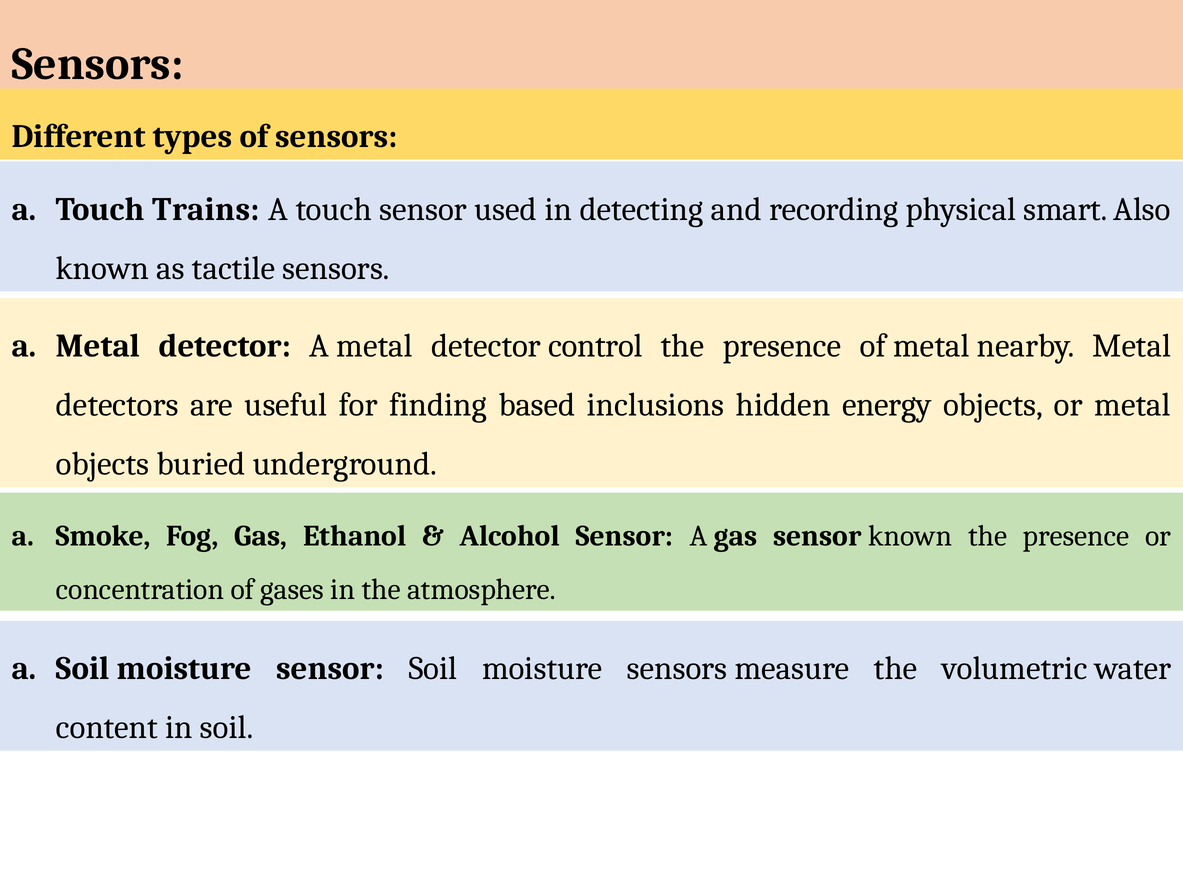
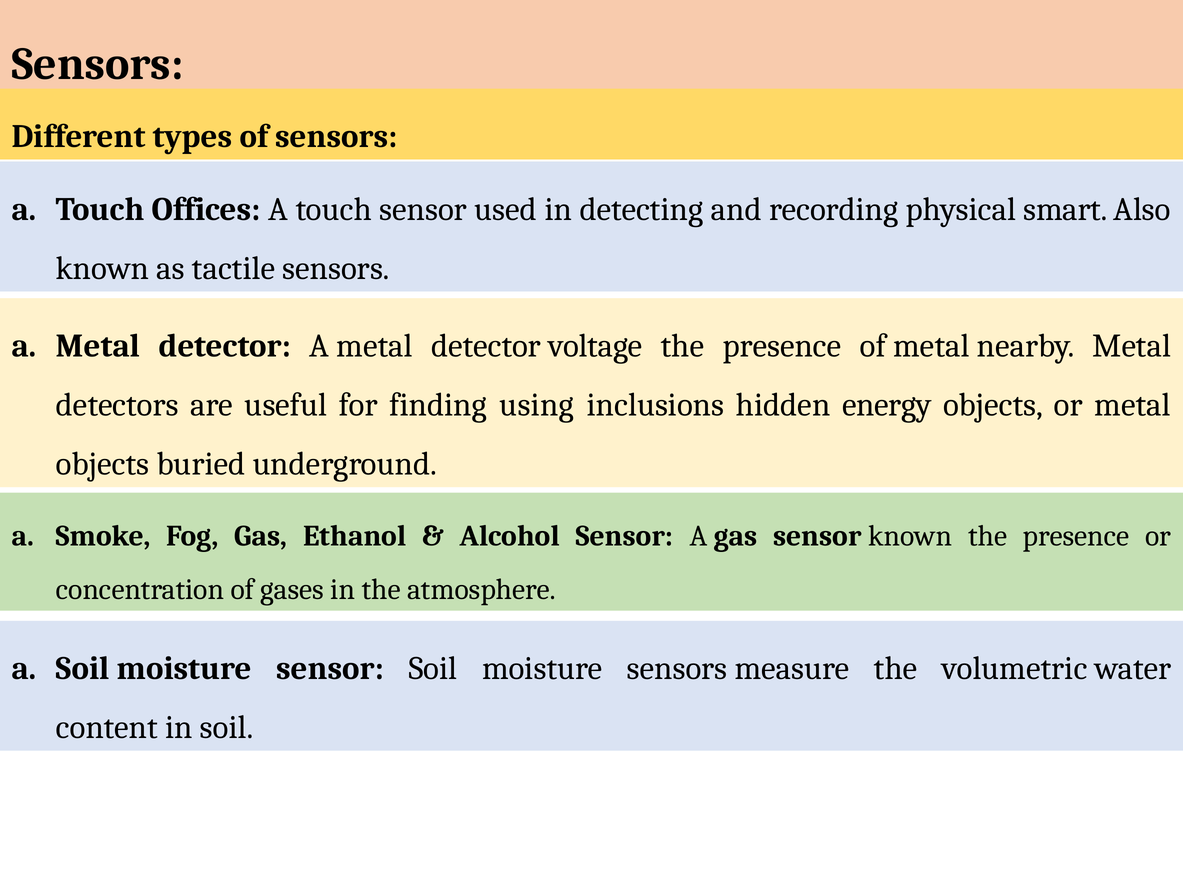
Trains: Trains -> Offices (206, 209)
control: control -> voltage (595, 346)
based: based -> using (537, 405)
